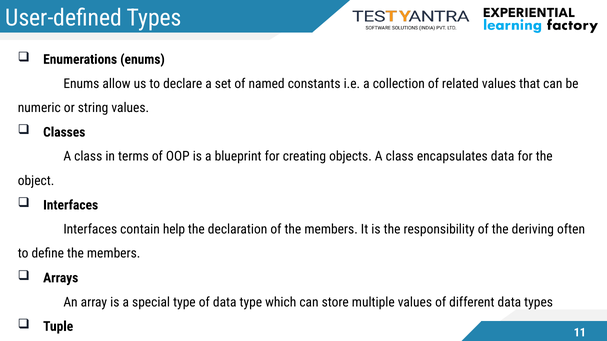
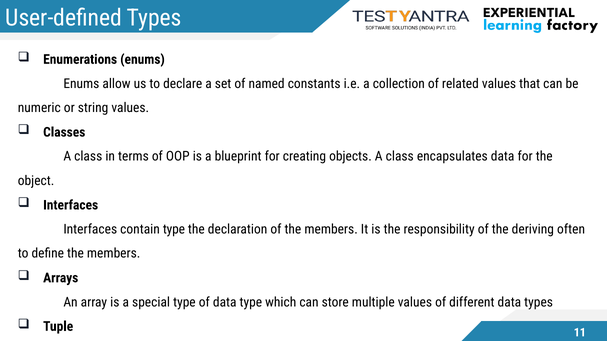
contain help: help -> type (174, 230)
